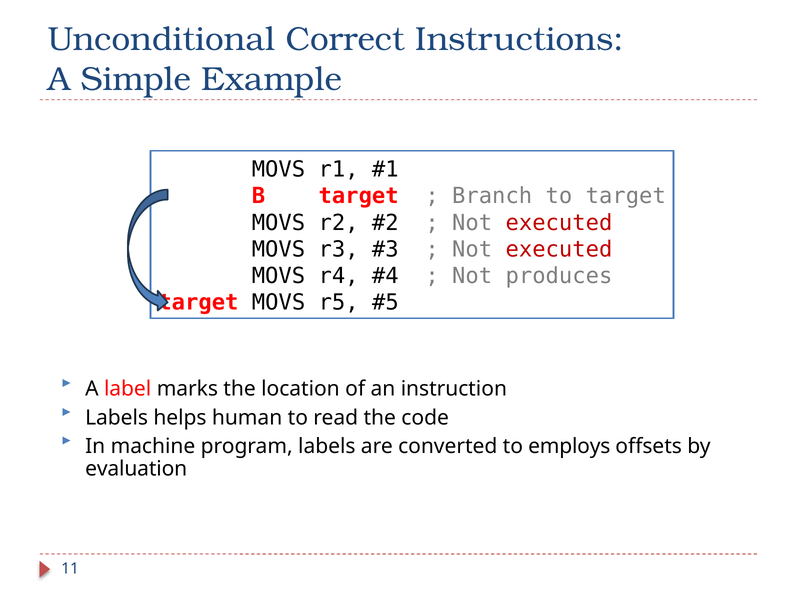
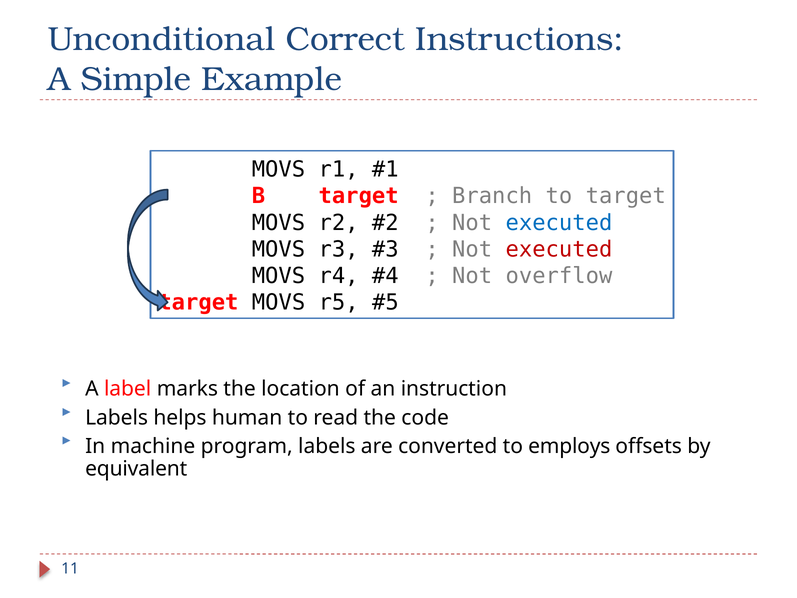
executed colour: red -> blue (559, 223)
produces: produces -> overflow (559, 276)
evaluation: evaluation -> equivalent (136, 469)
